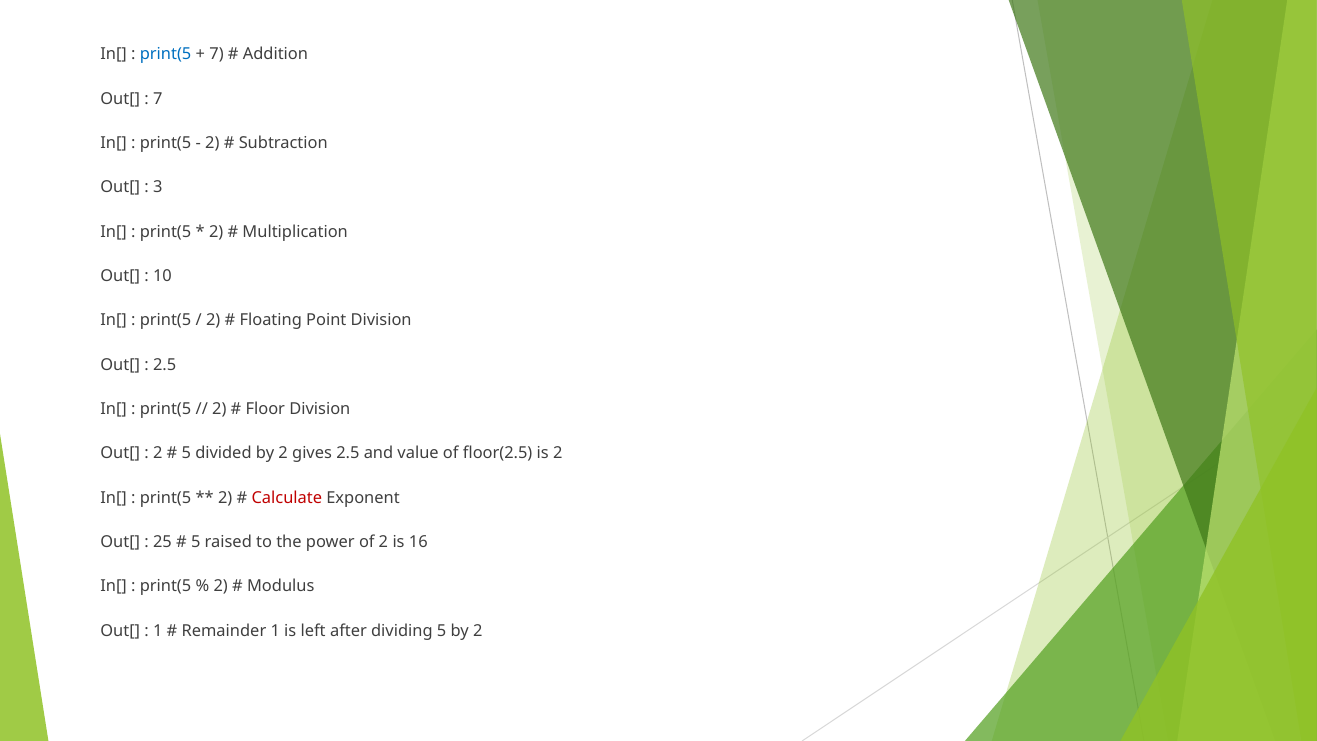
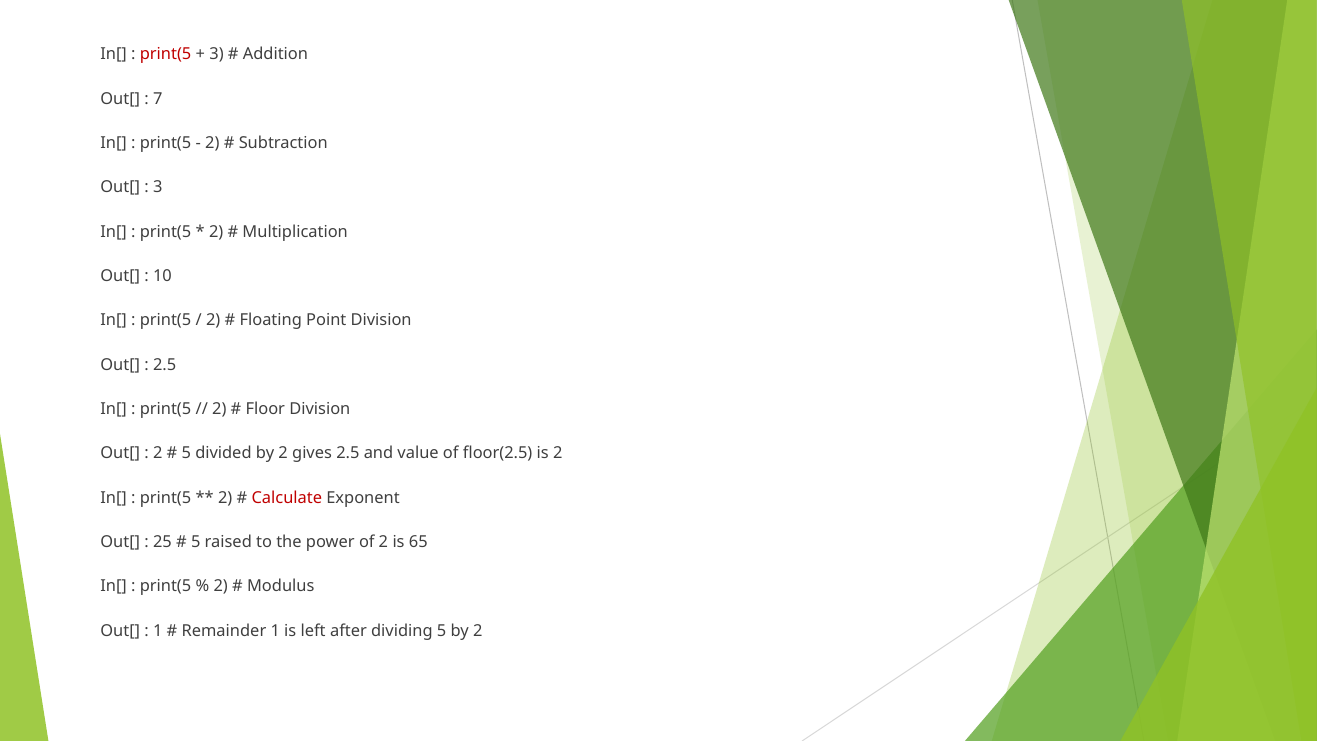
print(5 colour: blue -> red (166, 54)
7: 7 -> 3 (217, 54)
16: 16 -> 65 (418, 542)
